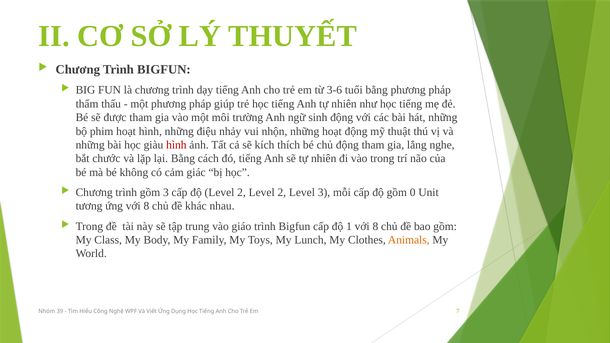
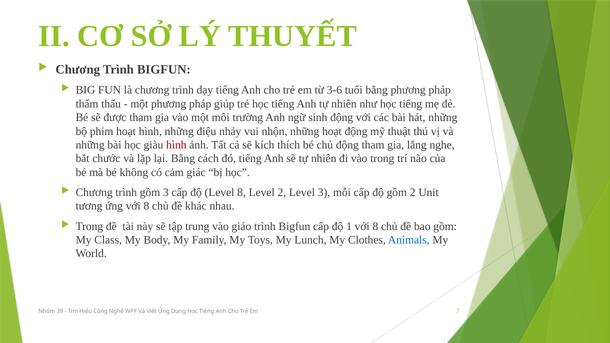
độ Level 2: 2 -> 8 (242, 193)
gồm 0: 0 -> 2 (413, 193)
Animals colour: orange -> blue (409, 240)
